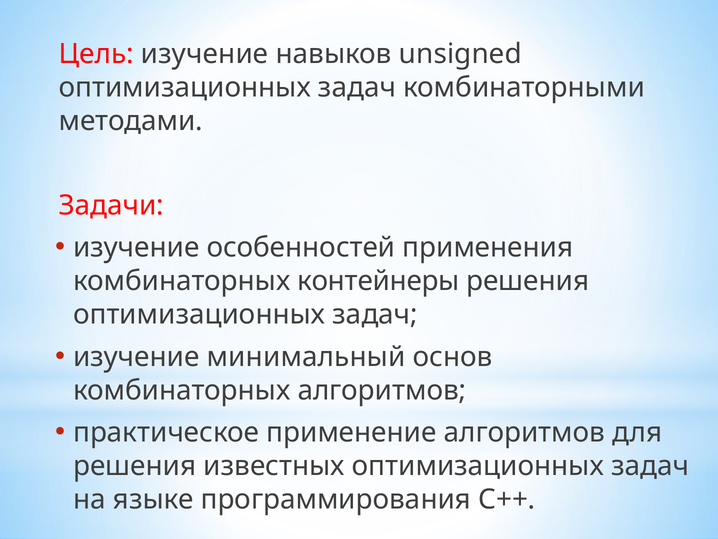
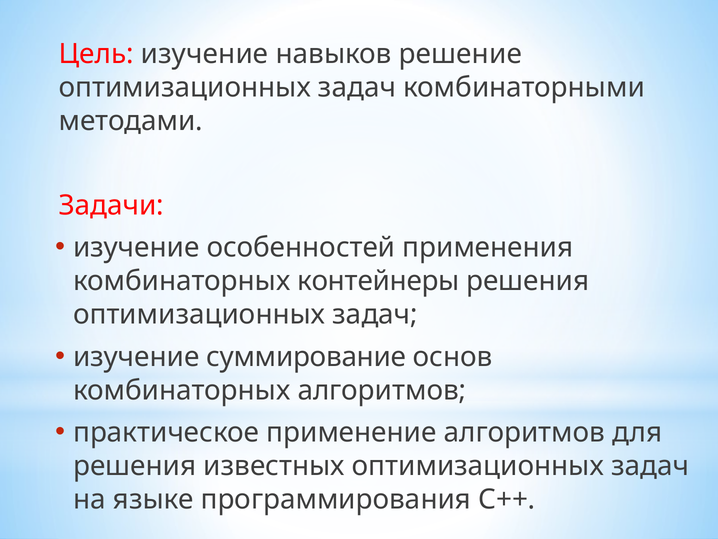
unsigned: unsigned -> решение (460, 54)
минимальный: минимальный -> суммирование (306, 357)
